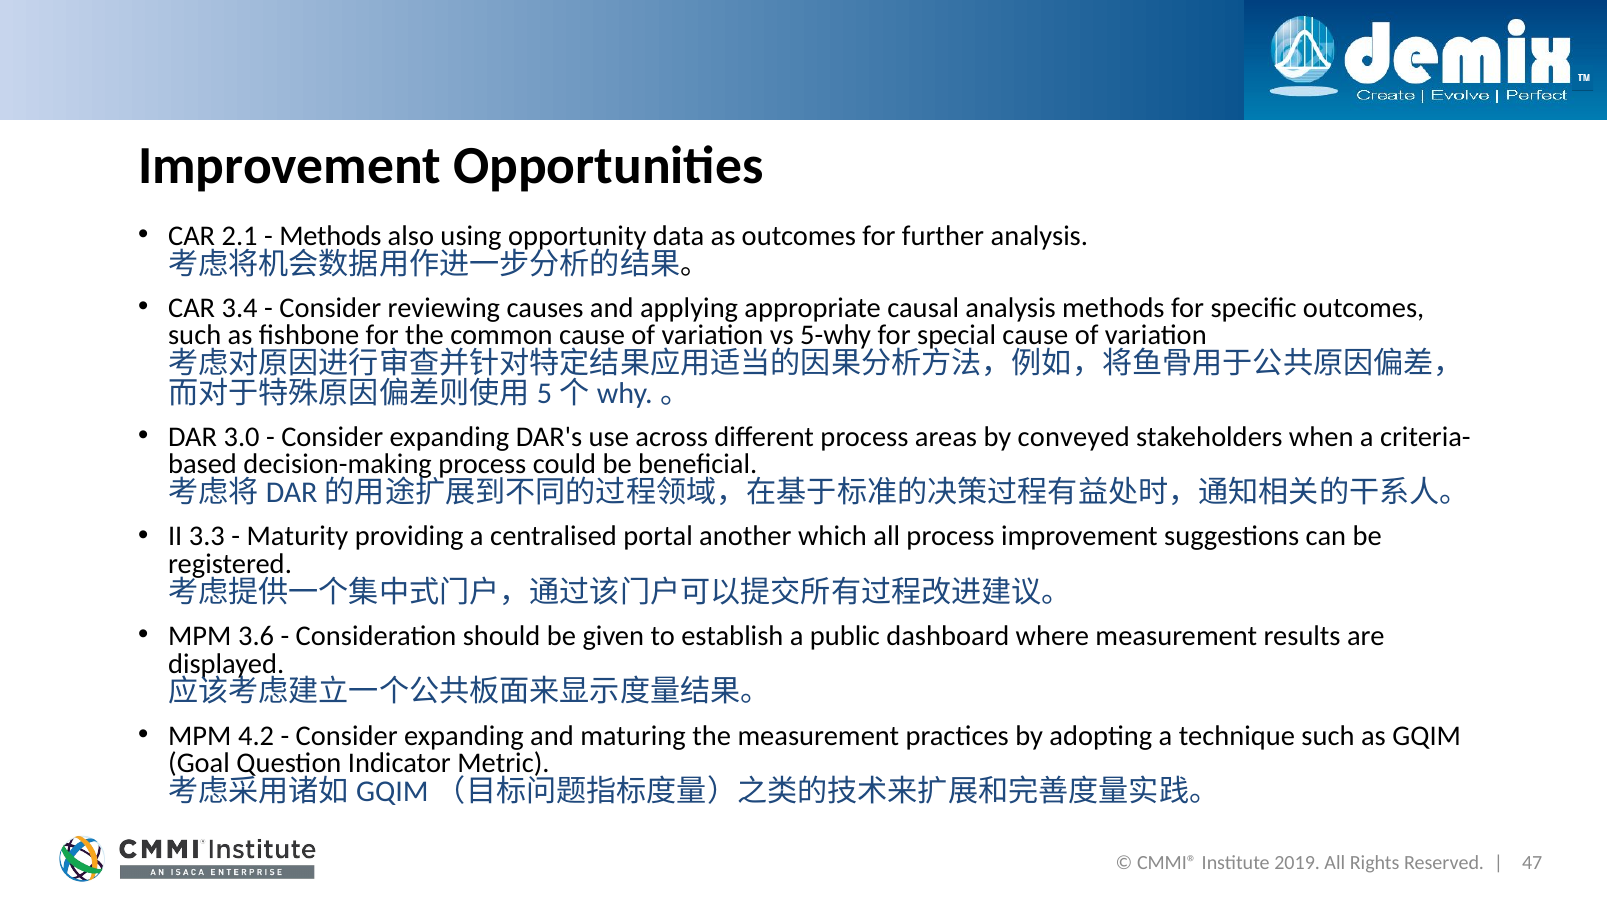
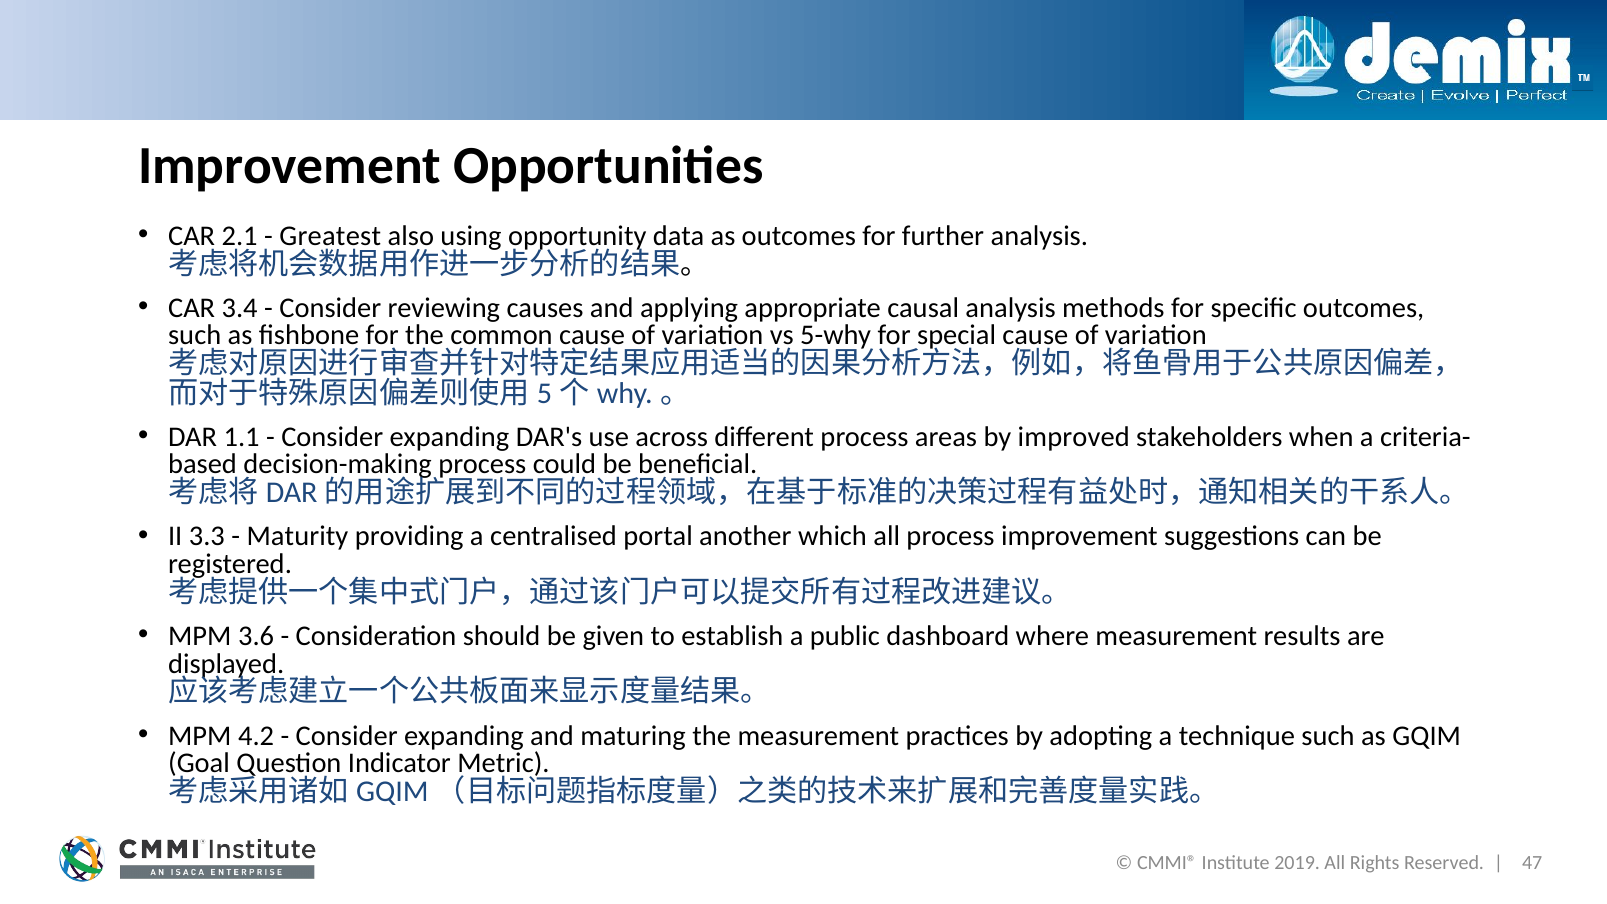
Methods: Methods -> Greatest (330, 236)
3.0: 3.0 -> 1.1 (242, 437)
conveyed: conveyed -> improved (1074, 437)
